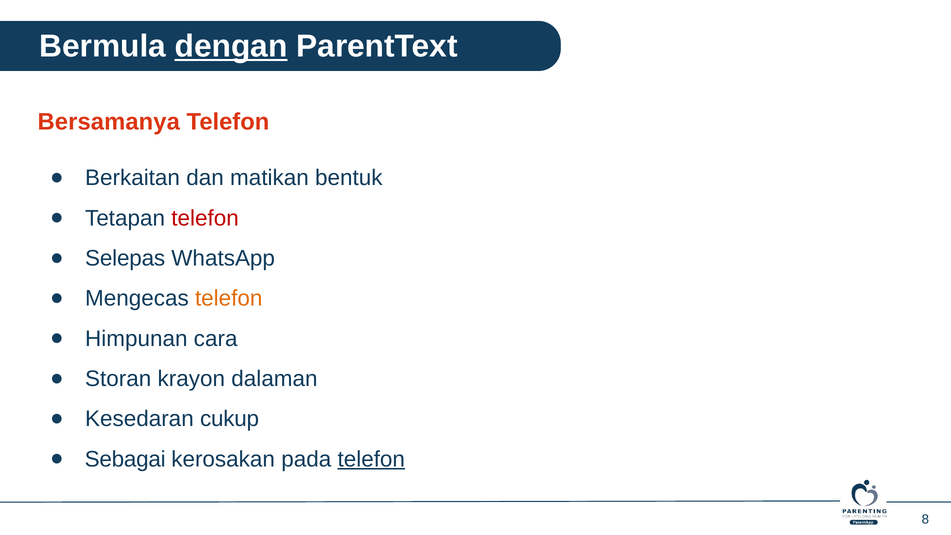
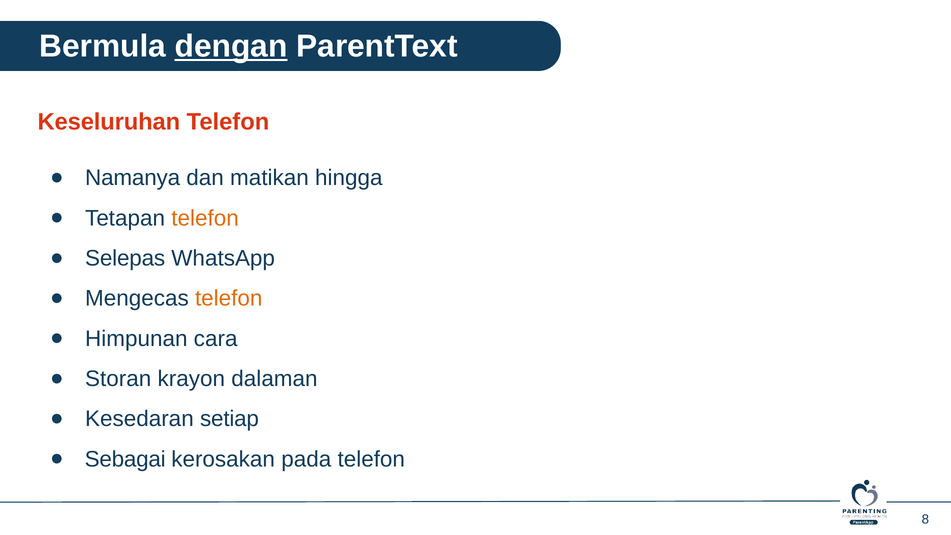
Bersamanya: Bersamanya -> Keseluruhan (109, 122)
Berkaitan: Berkaitan -> Namanya (133, 178)
bentuk: bentuk -> hingga (349, 178)
telefon colour: red -> orange (205, 218)
cukup: cukup -> setiap (230, 419)
telefon underline: present -> none (371, 459)
